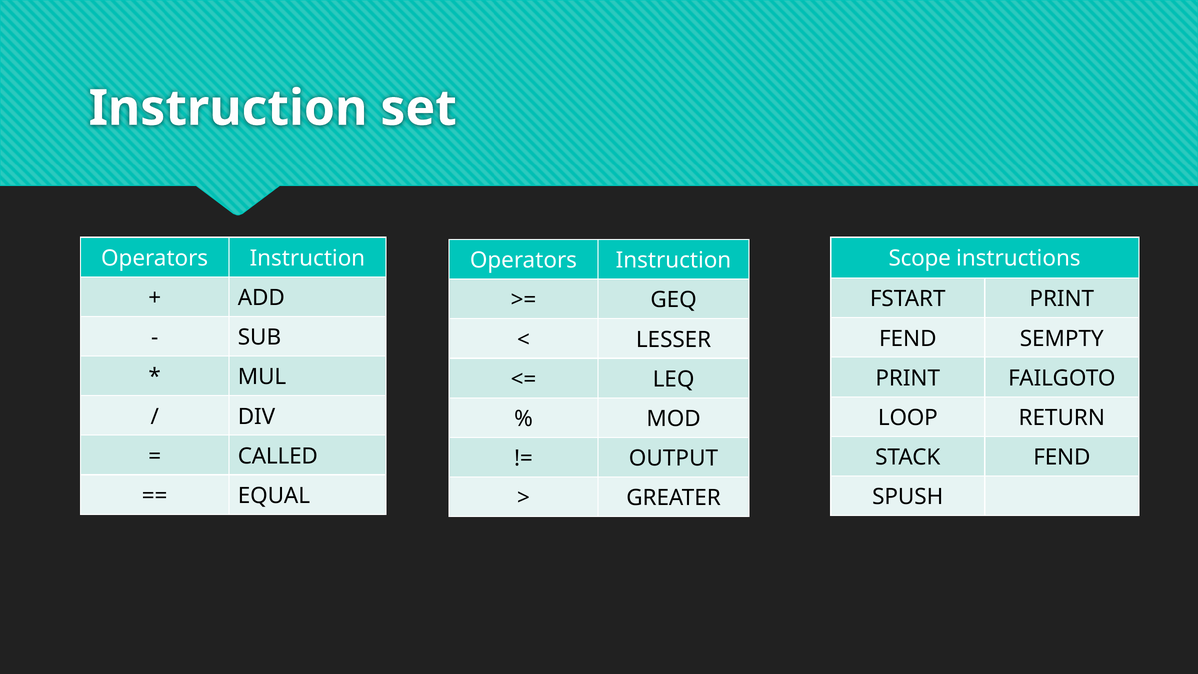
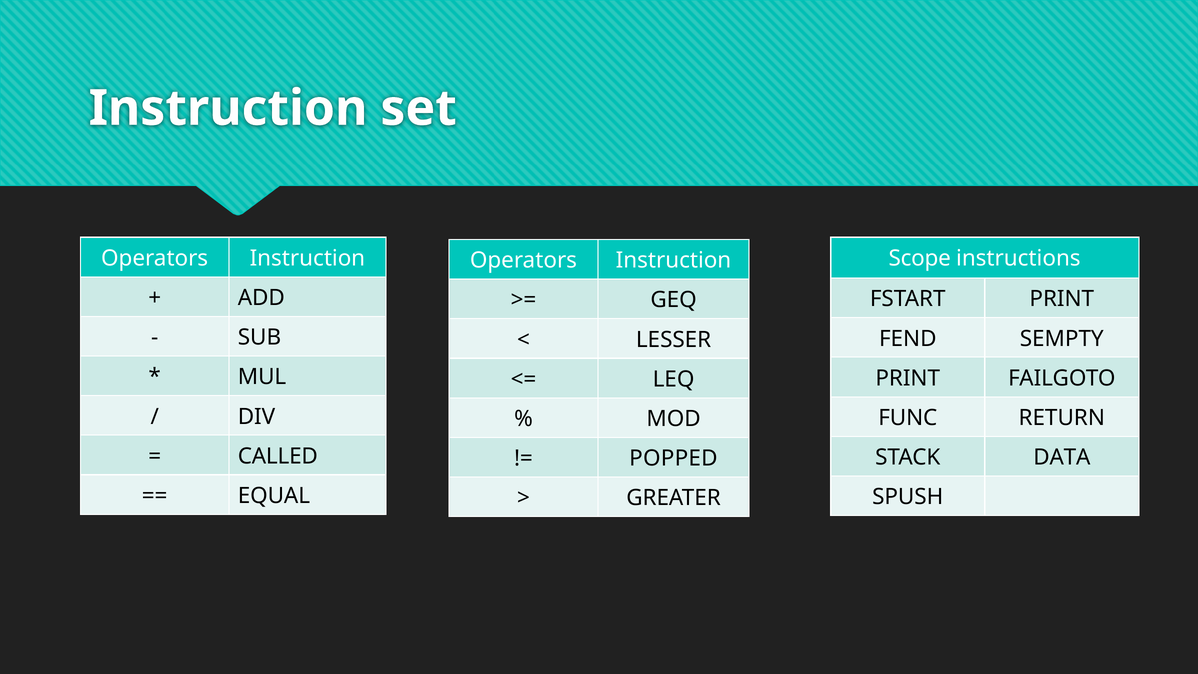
LOOP: LOOP -> FUNC (908, 418)
STACK FEND: FEND -> DATA (1062, 457)
OUTPUT: OUTPUT -> POPPED (673, 458)
